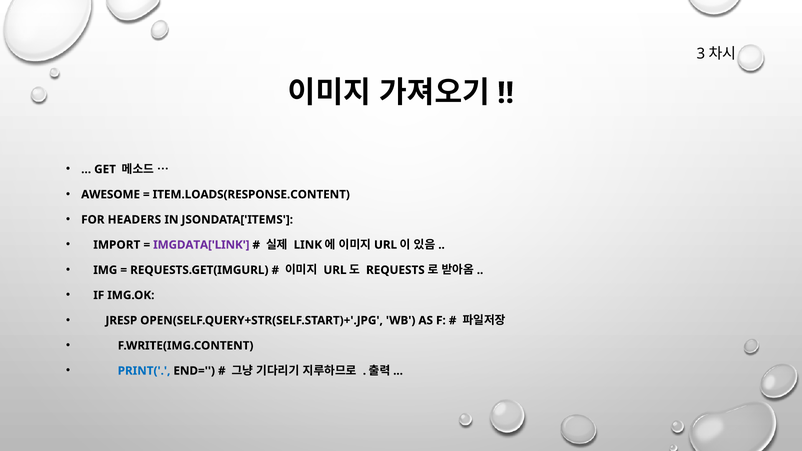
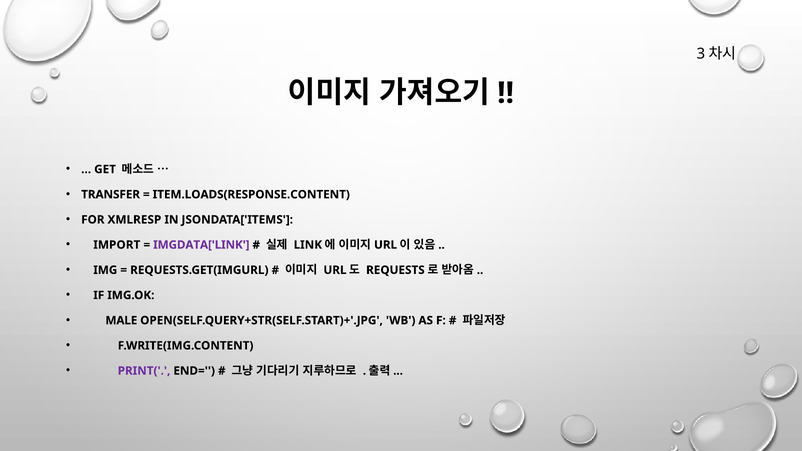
AWESOME: AWESOME -> TRANSFER (111, 195)
HEADERS: HEADERS -> XMLRESP (134, 220)
JRESP: JRESP -> MALE (121, 321)
PRINT( colour: blue -> purple (144, 371)
